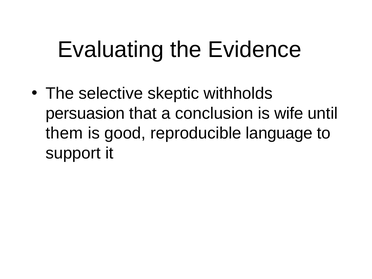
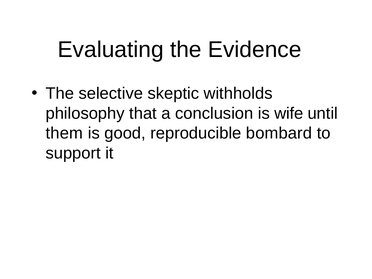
persuasion: persuasion -> philosophy (85, 113)
language: language -> bombard (279, 133)
